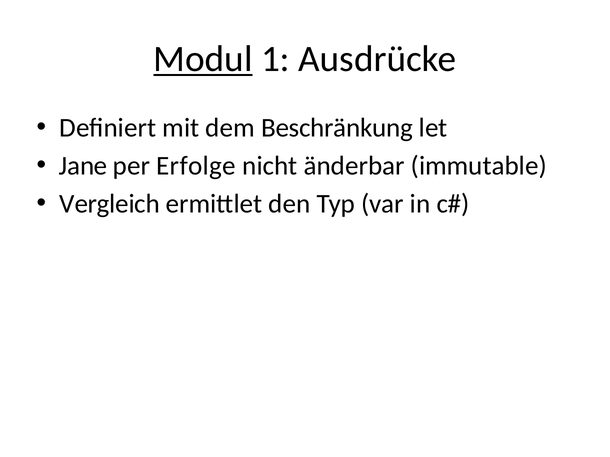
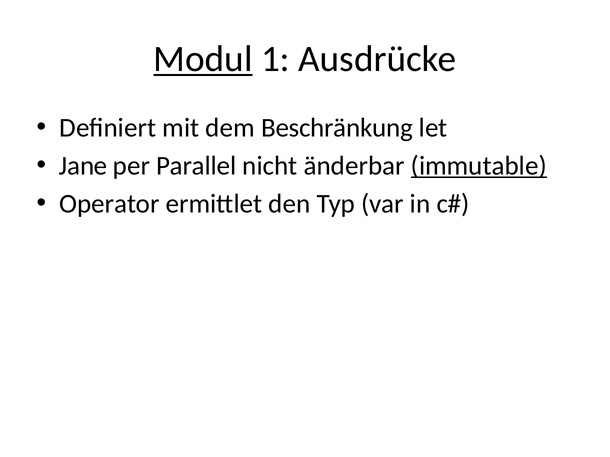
Erfolge: Erfolge -> Parallel (196, 166)
immutable underline: none -> present (479, 166)
Vergleich: Vergleich -> Operator (110, 204)
